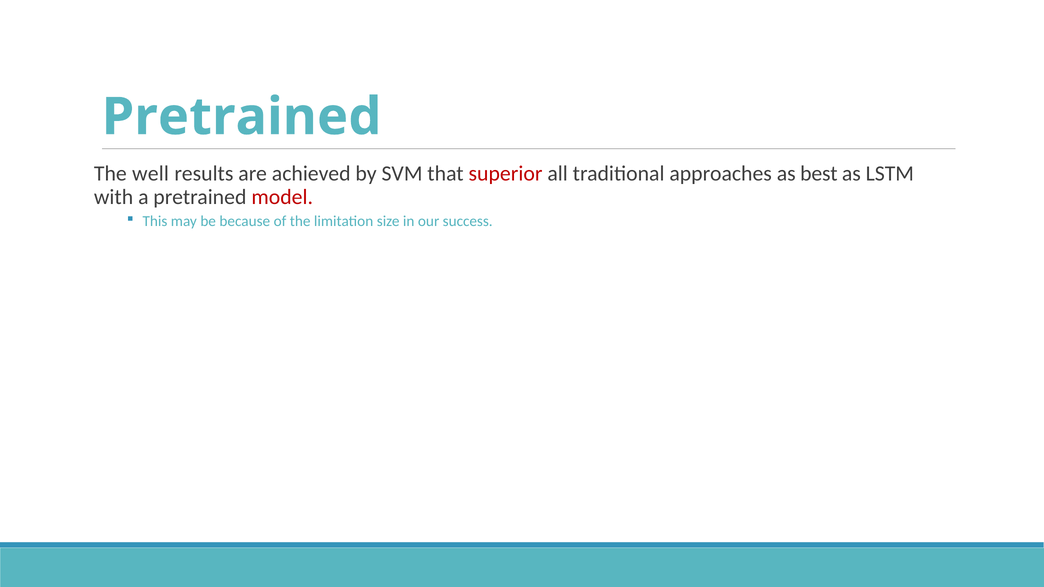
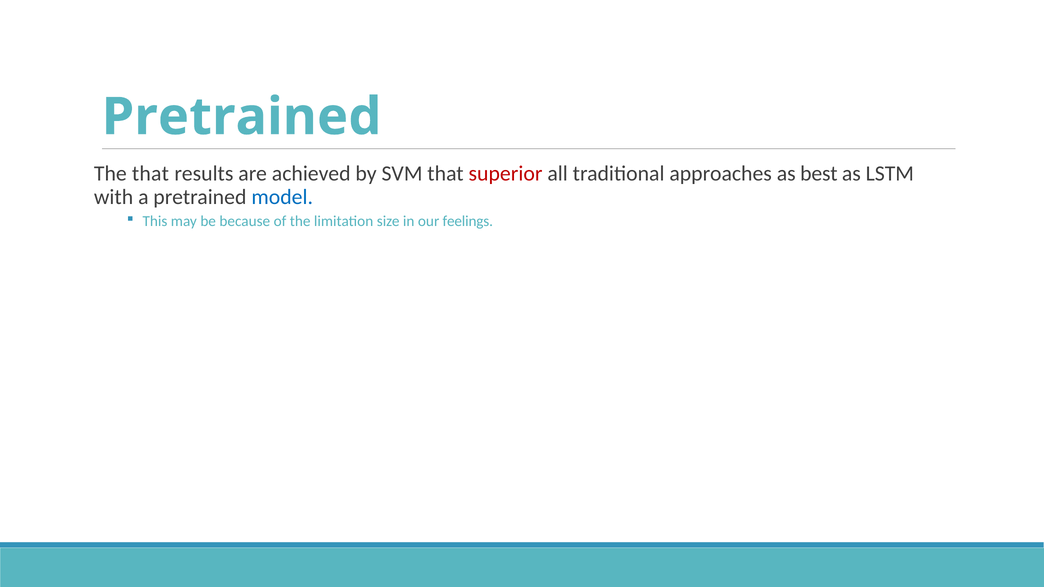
The well: well -> that (150, 174)
model colour: red -> blue (282, 197)
success: success -> feelings (468, 222)
